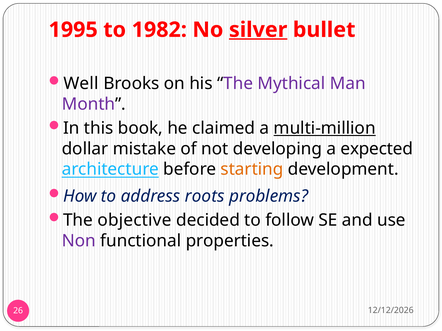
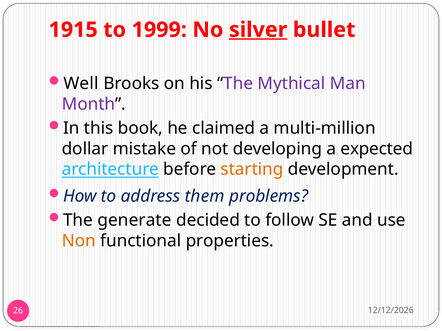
1995: 1995 -> 1915 (73, 30)
1982: 1982 -> 1999 (159, 30)
multi-million underline: present -> none (325, 128)
roots: roots -> them (205, 196)
objective: objective -> generate (135, 221)
Non colour: purple -> orange (79, 241)
